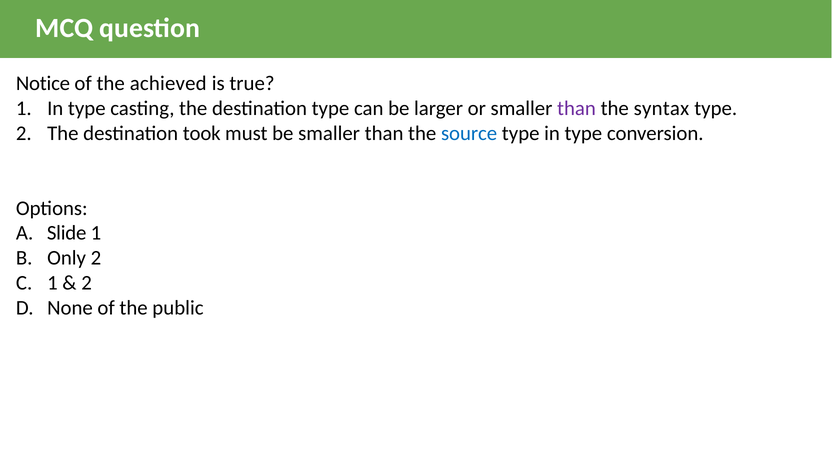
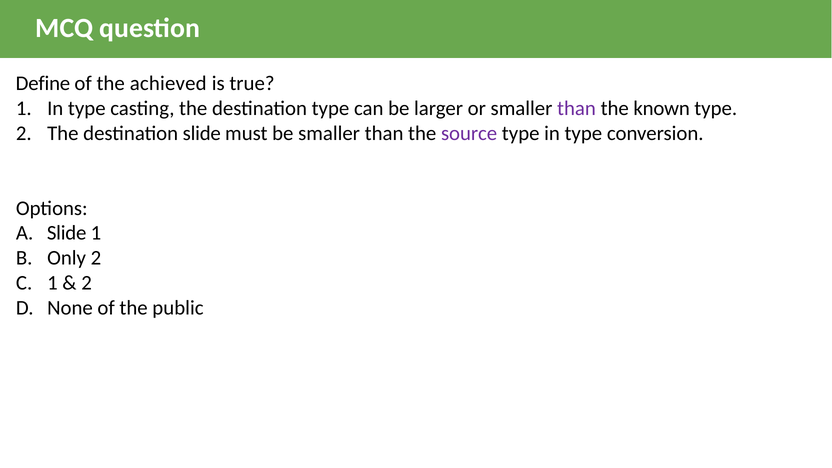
Notice: Notice -> Define (43, 83)
syntax: syntax -> known (662, 108)
destination took: took -> slide (202, 133)
source colour: blue -> purple (469, 133)
